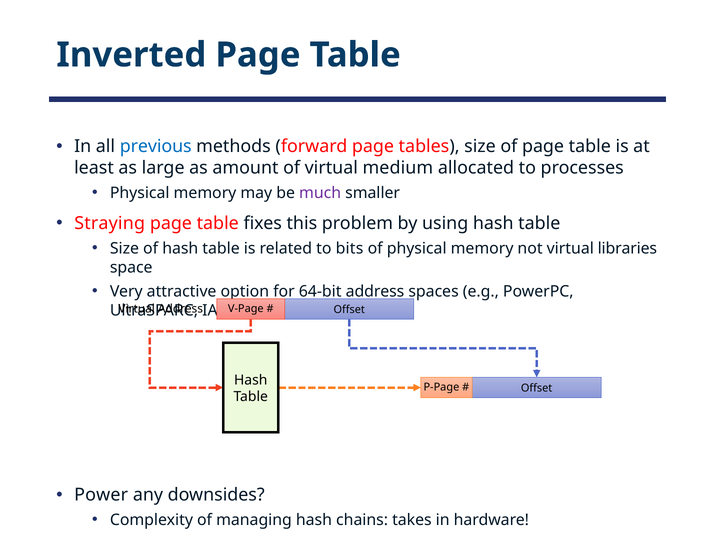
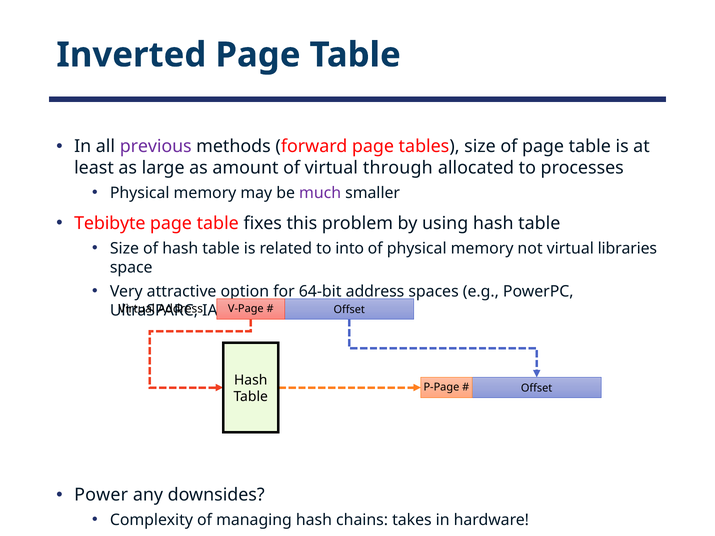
previous colour: blue -> purple (156, 147)
medium: medium -> through (398, 168)
Straying: Straying -> Tebibyte (110, 223)
bits: bits -> into (350, 249)
